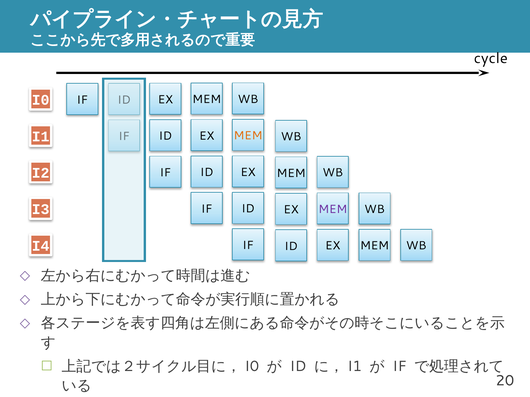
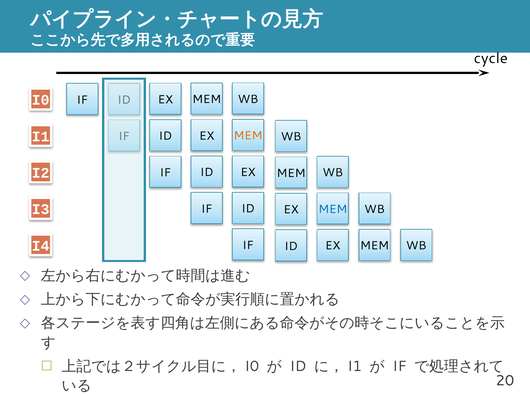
MEM colour: purple -> blue (333, 210)
